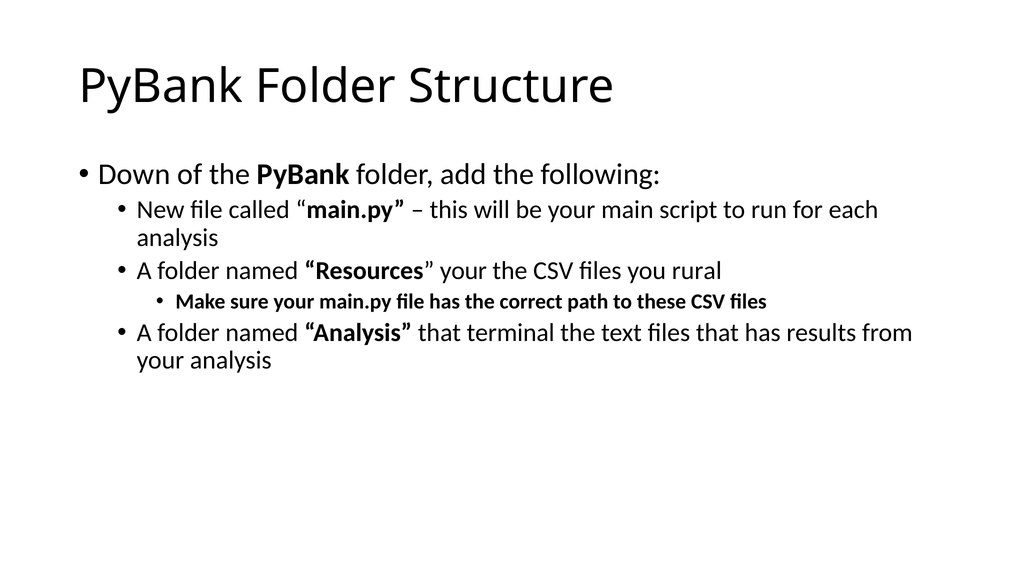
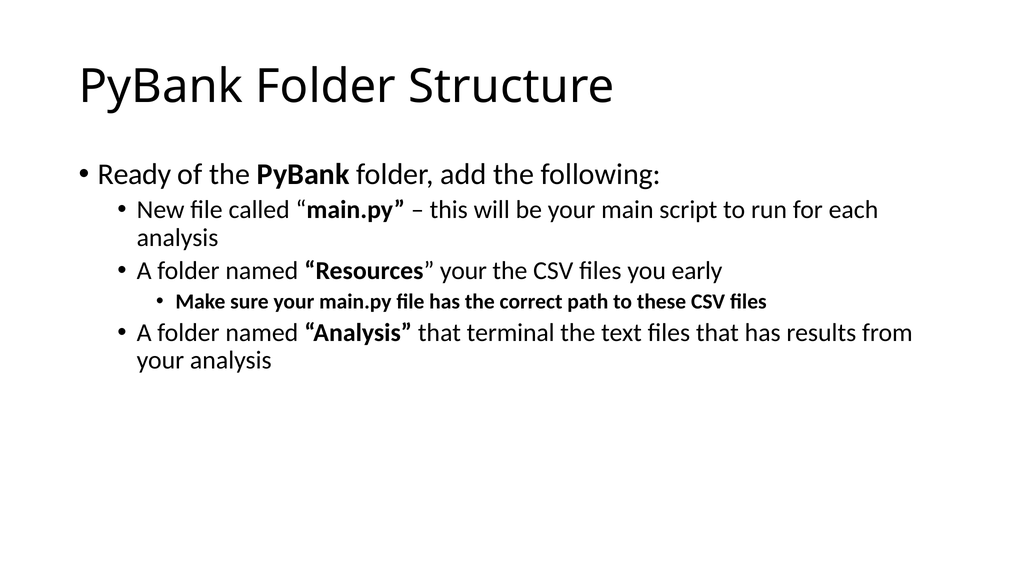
Down: Down -> Ready (135, 174)
rural: rural -> early (697, 271)
